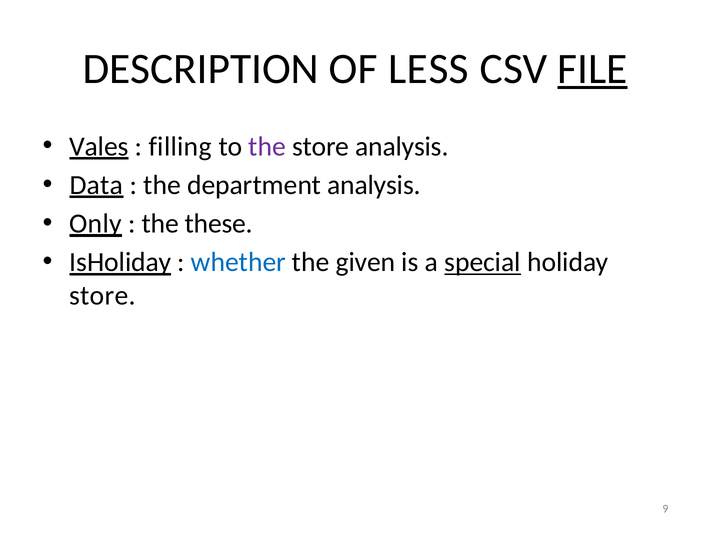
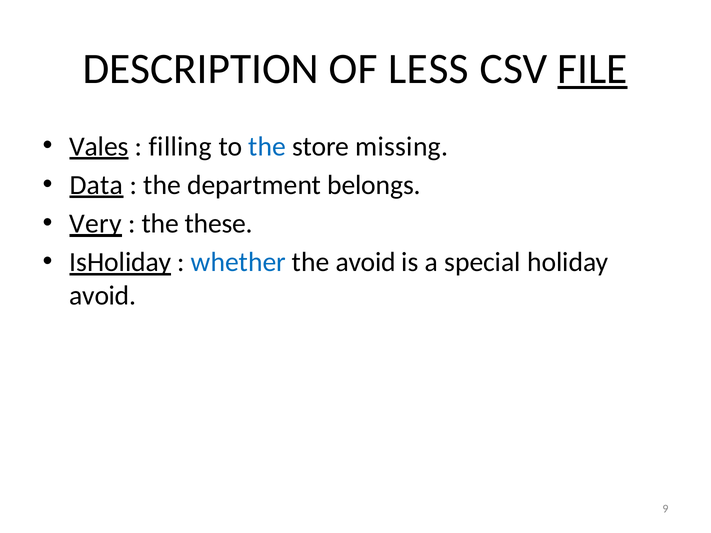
the colour: purple -> blue (267, 146)
store analysis: analysis -> missing (402, 146)
department analysis: analysis -> belongs (374, 185)
Only: Only -> Very (96, 224)
the given: given -> avoid (366, 262)
special underline: present -> none (483, 262)
store: store -> avoid (103, 296)
